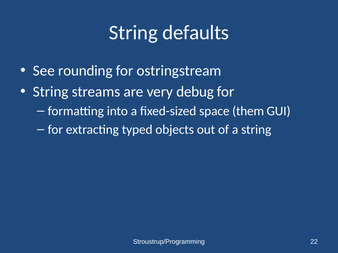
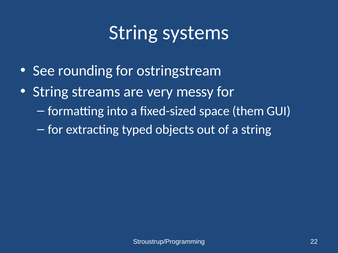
defaults: defaults -> systems (196, 33)
debug: debug -> messy (195, 92)
